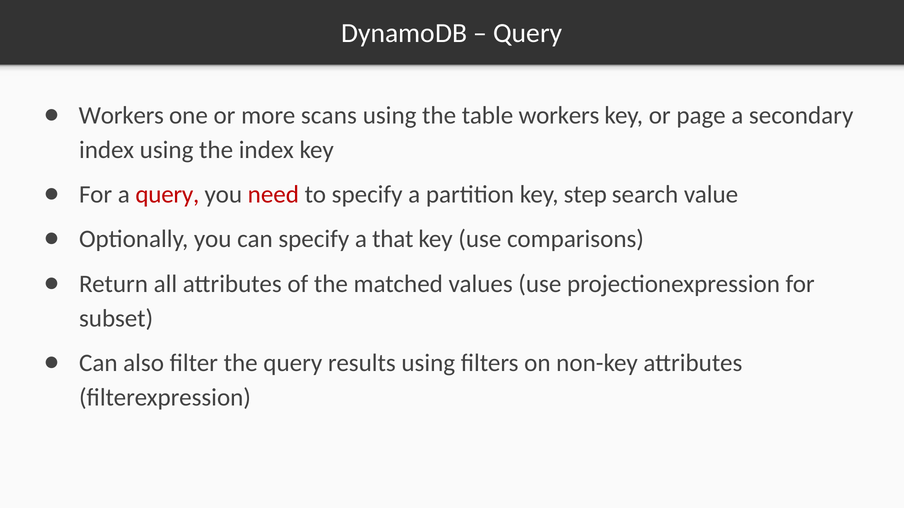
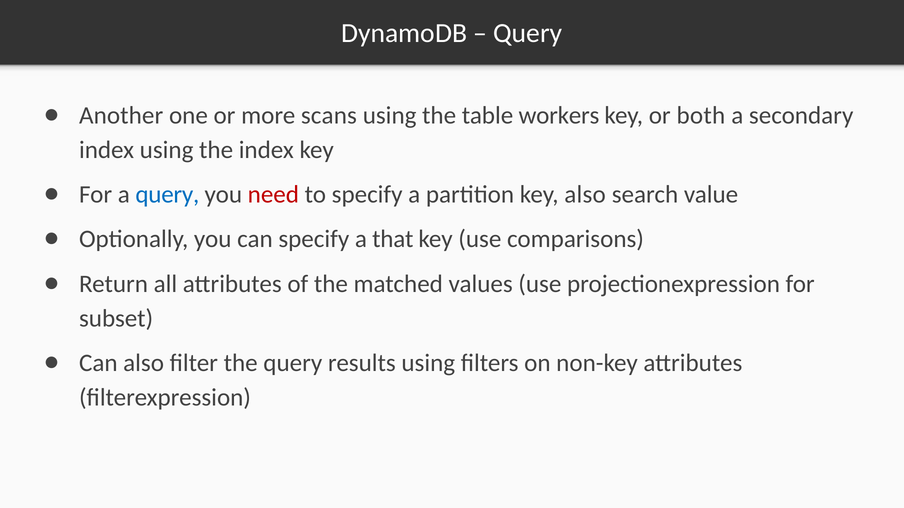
Workers: Workers -> Another (121, 115)
page: page -> both (701, 115)
query colour: red -> blue (167, 195)
key step: step -> also (585, 195)
